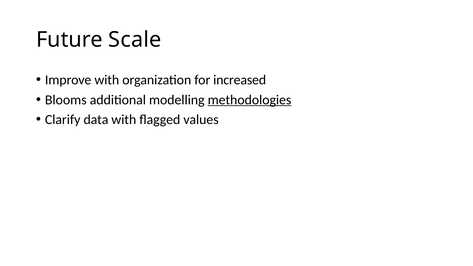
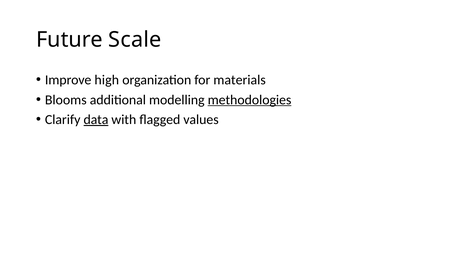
Improve with: with -> high (107, 80)
increased: increased -> materials (240, 80)
data underline: none -> present (96, 120)
